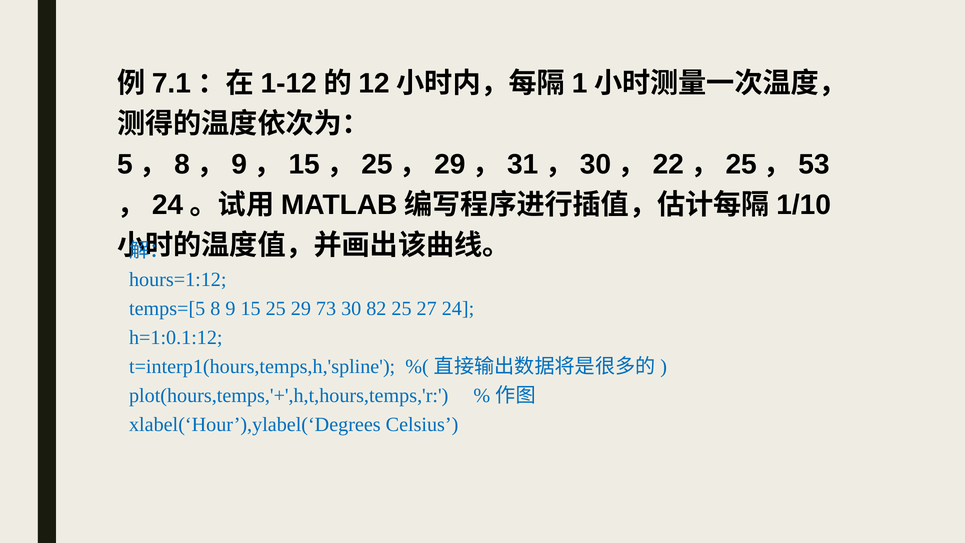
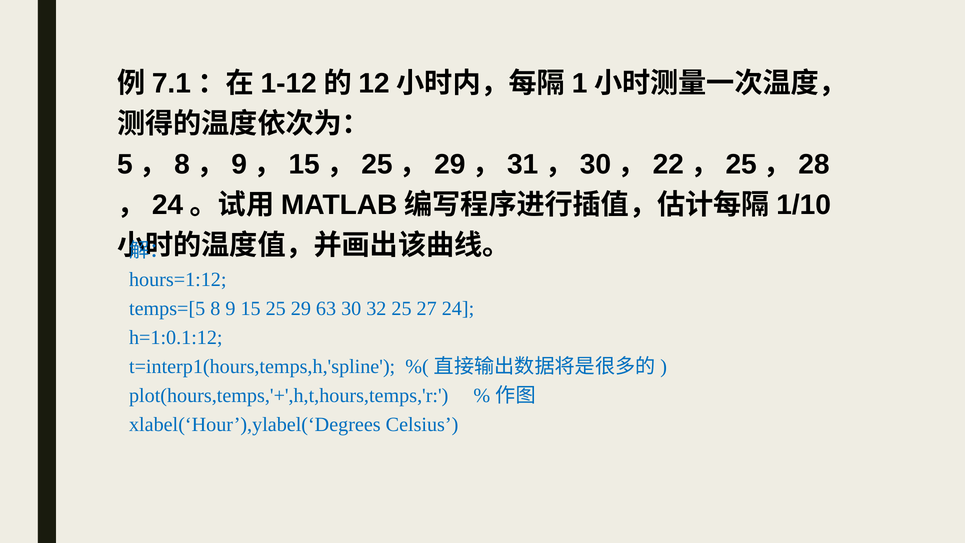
53: 53 -> 28 (814, 165)
73: 73 -> 63 (326, 309)
82: 82 -> 32 (376, 309)
